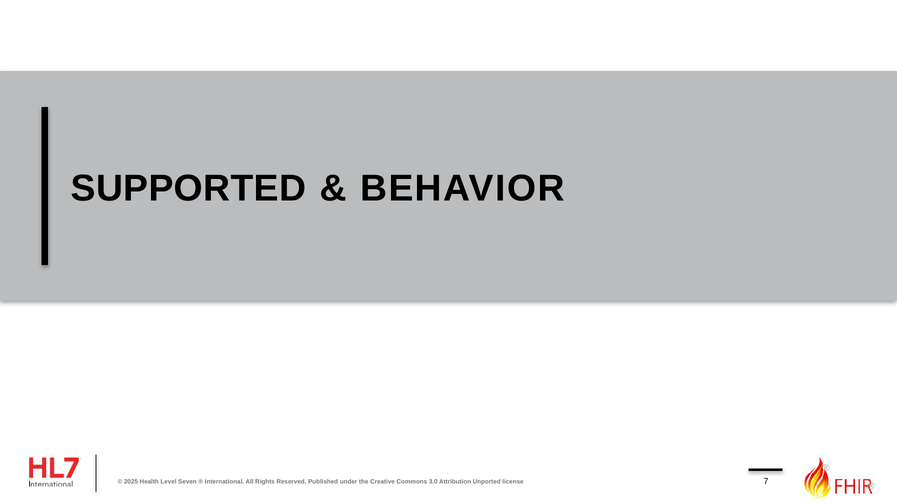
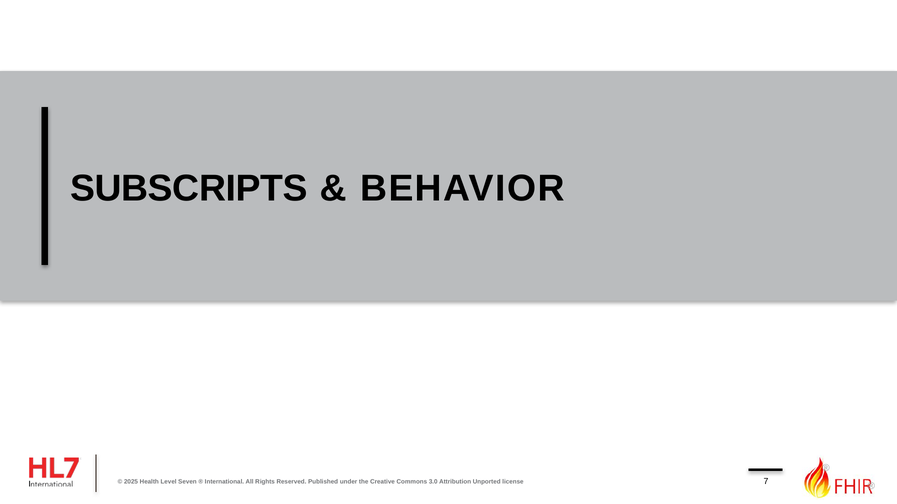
SUPPORTED: SUPPORTED -> SUBSCRIPTS (189, 189)
